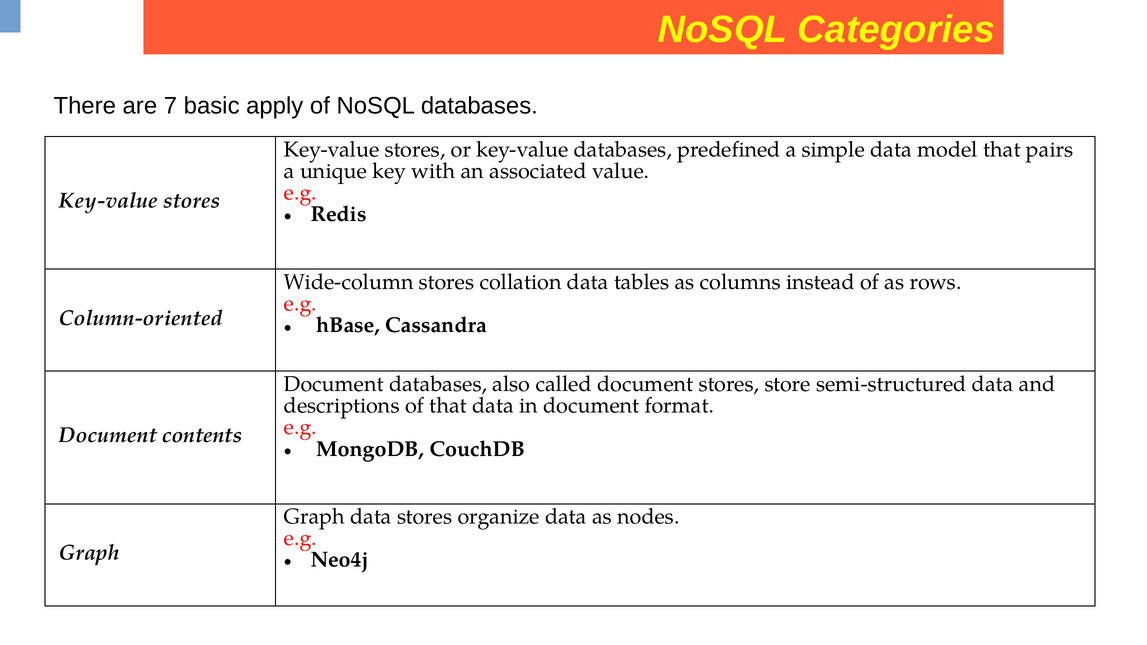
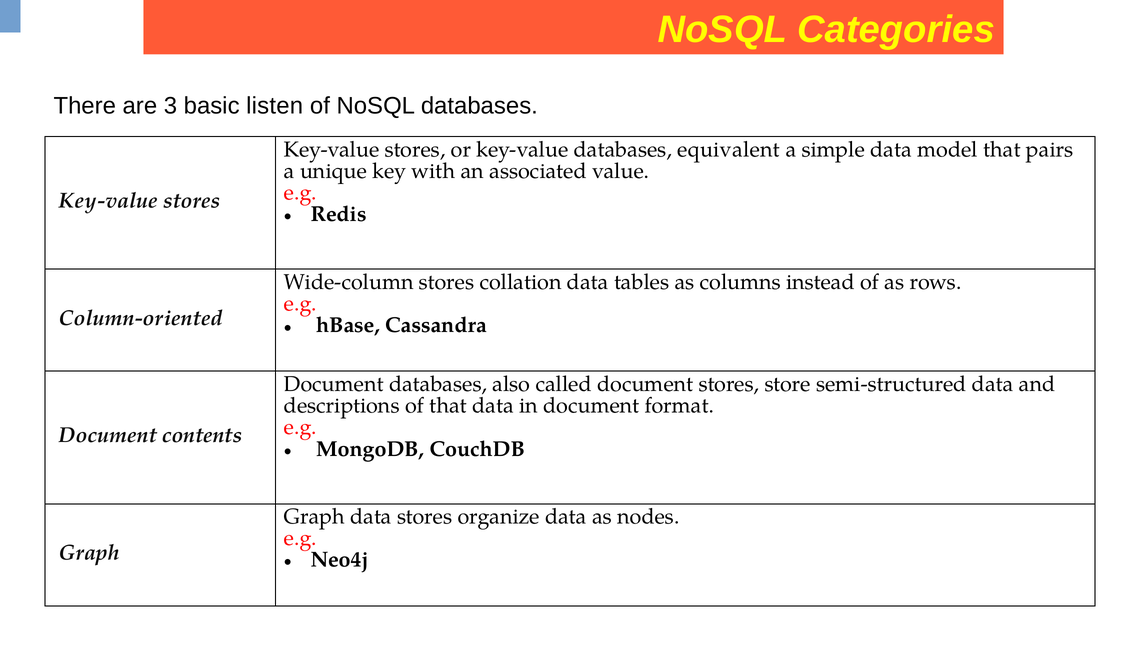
7: 7 -> 3 (170, 106)
apply: apply -> listen (275, 106)
predefined: predefined -> equivalent (729, 150)
